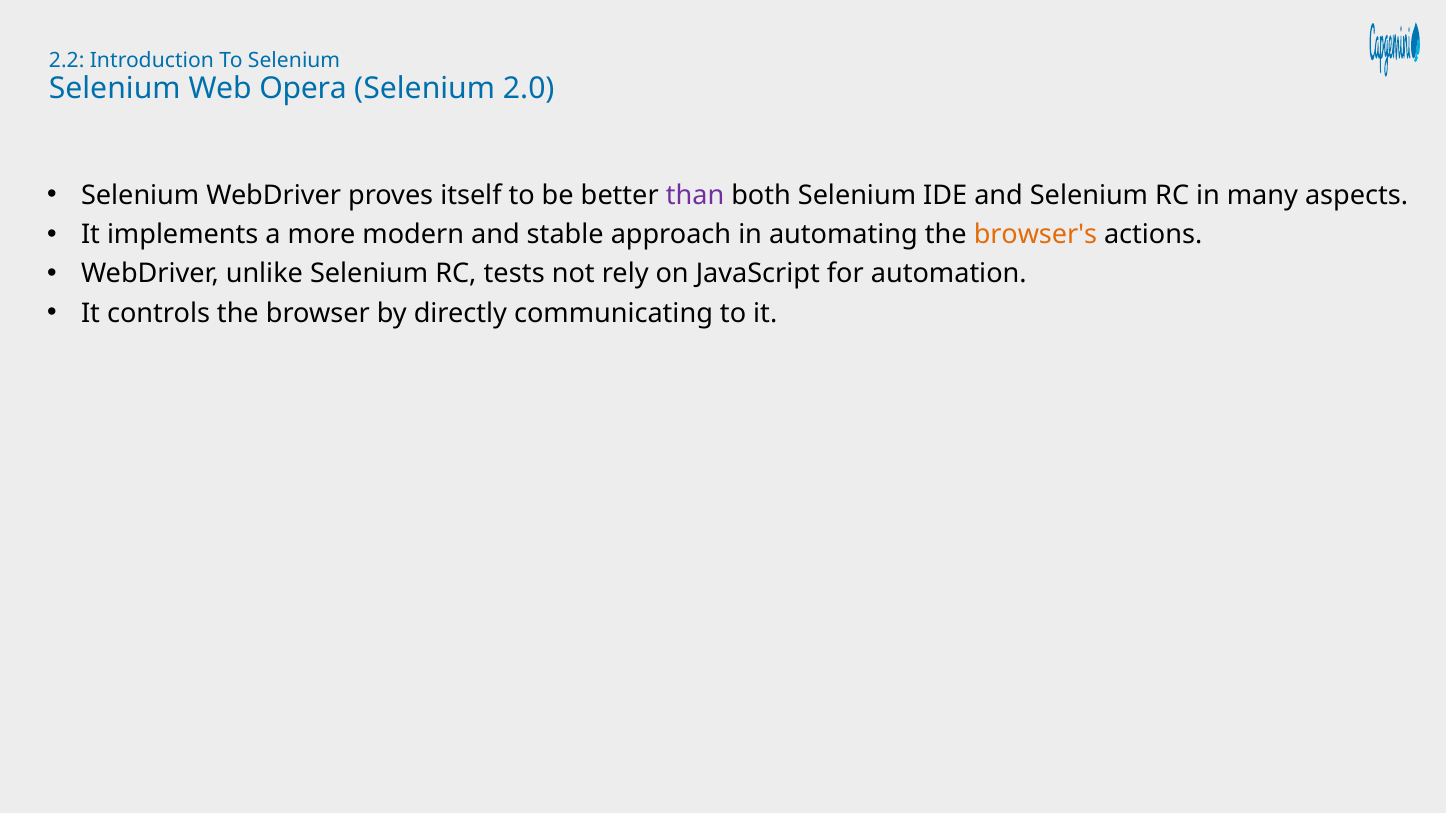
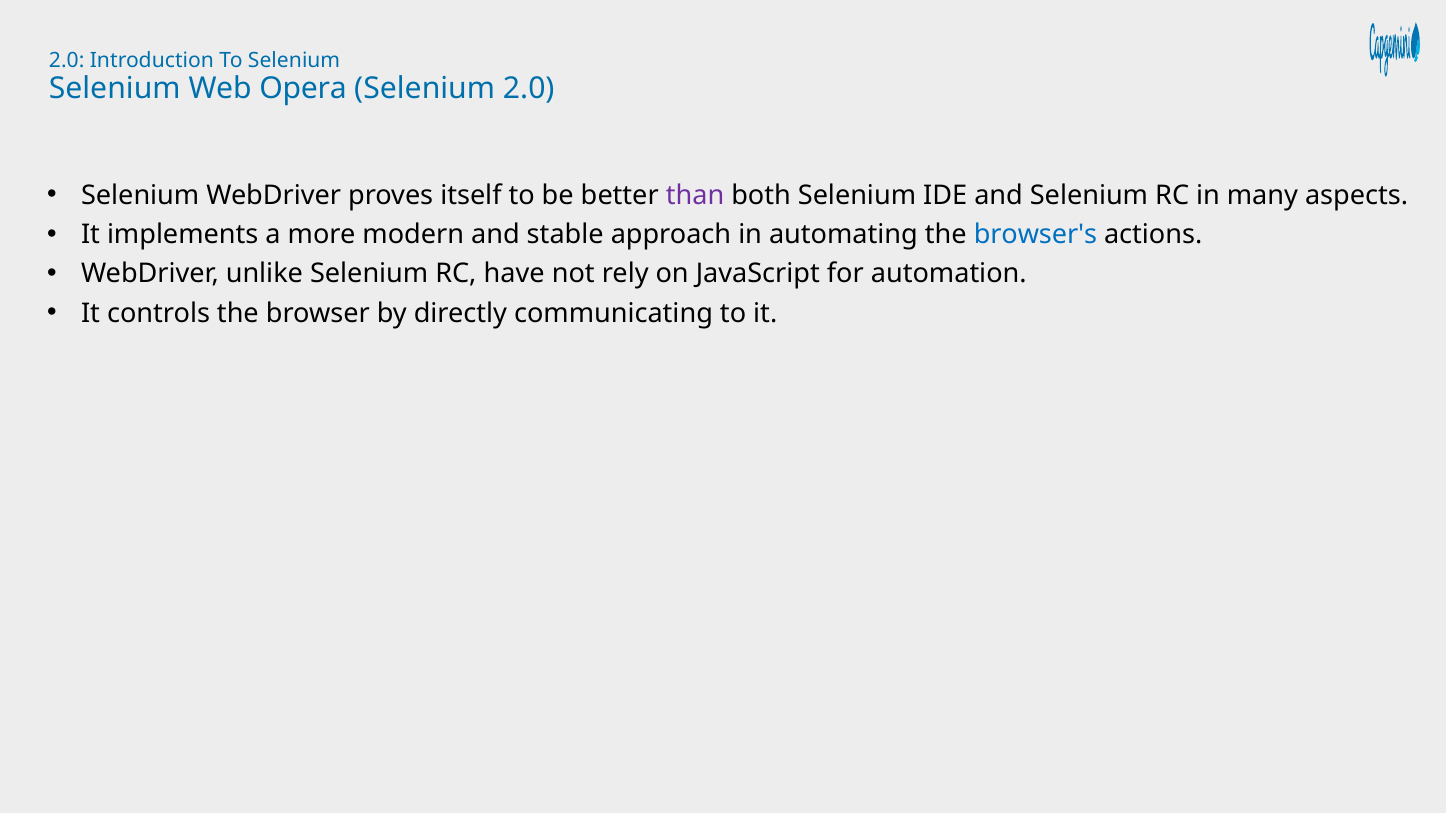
2.2: 2.2 -> 2.0 (67, 61)
browser's colour: orange -> blue (1035, 235)
tests: tests -> have (514, 274)
